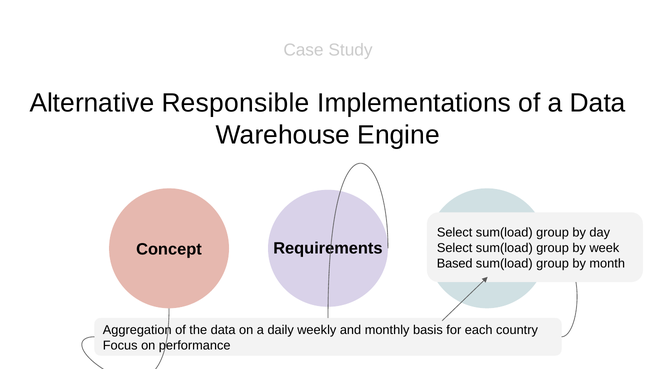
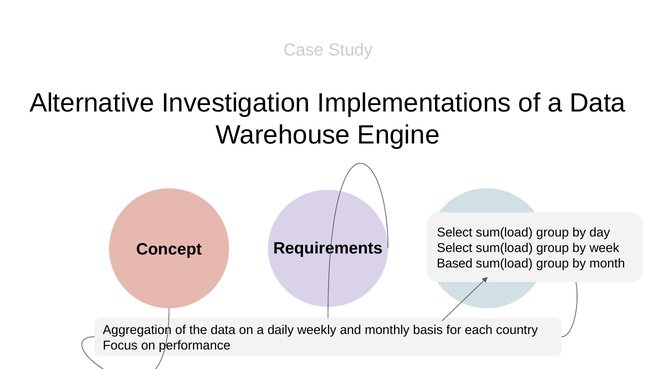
Responsible: Responsible -> Investigation (236, 103)
